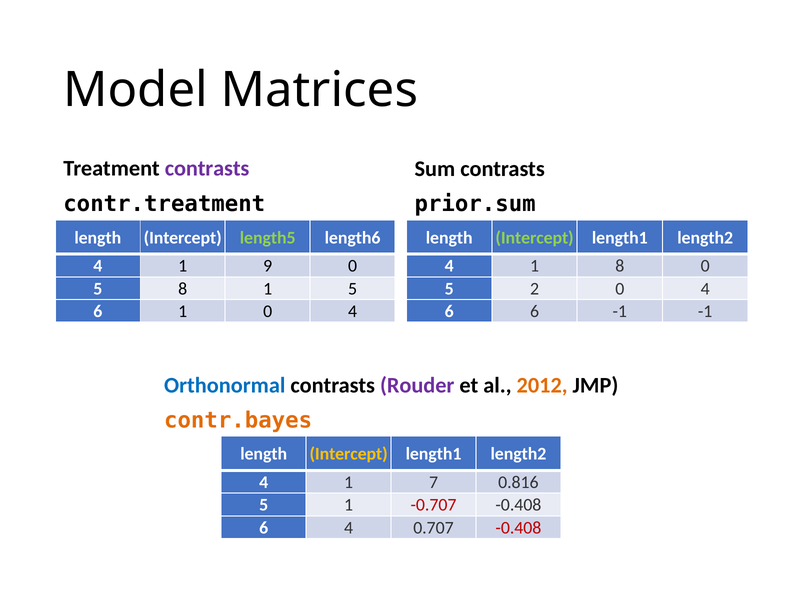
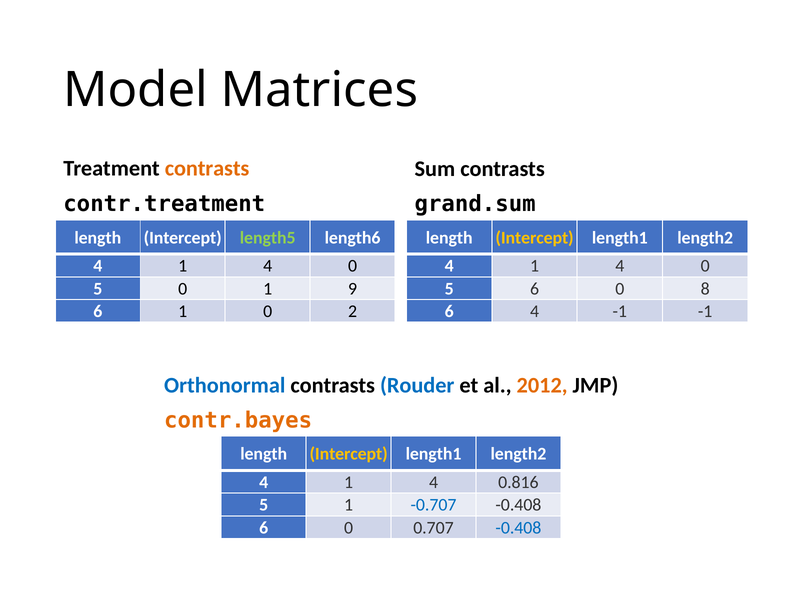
contrasts colour: purple -> orange (207, 169)
prior.sum: prior.sum -> grand.sum (475, 204)
Intercept colour: light green -> yellow (535, 238)
9: 9 -> 4 (268, 266)
8: 8 -> 4 (620, 266)
5 8: 8 -> 0 (183, 289)
1 5: 5 -> 9 (353, 289)
5 2: 2 -> 6 (535, 289)
4: 4 -> 8 (705, 289)
1 0 4: 4 -> 2 (353, 312)
6 6: 6 -> 4 (535, 312)
Rouder colour: purple -> blue (417, 386)
7: 7 -> 4 (434, 483)
-0.707 colour: red -> blue (434, 505)
4: 4 -> 0 (349, 528)
-0.408 colour: red -> blue (518, 528)
